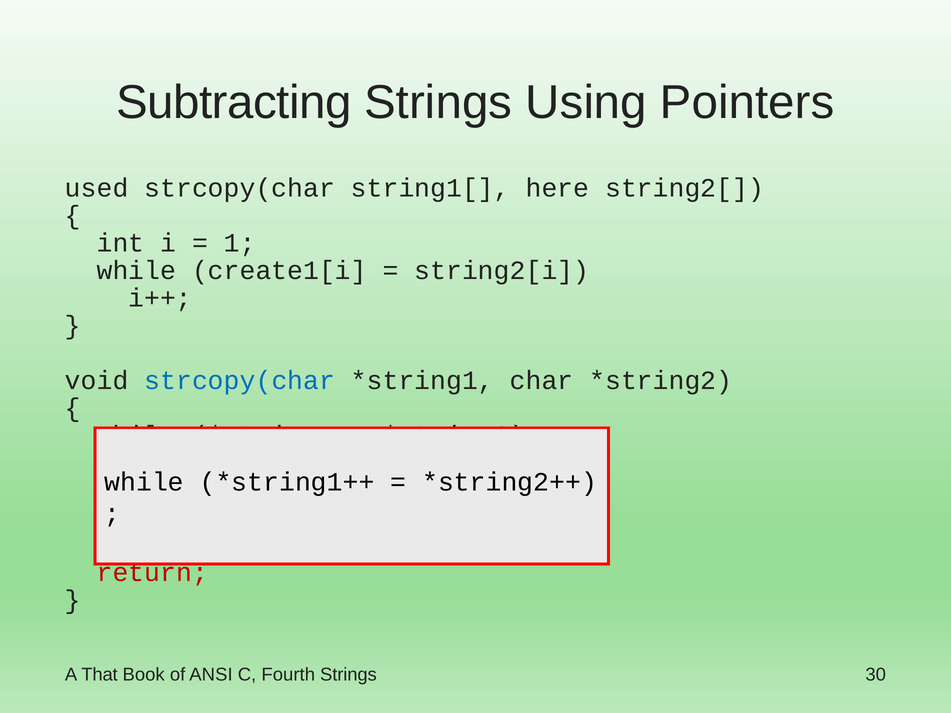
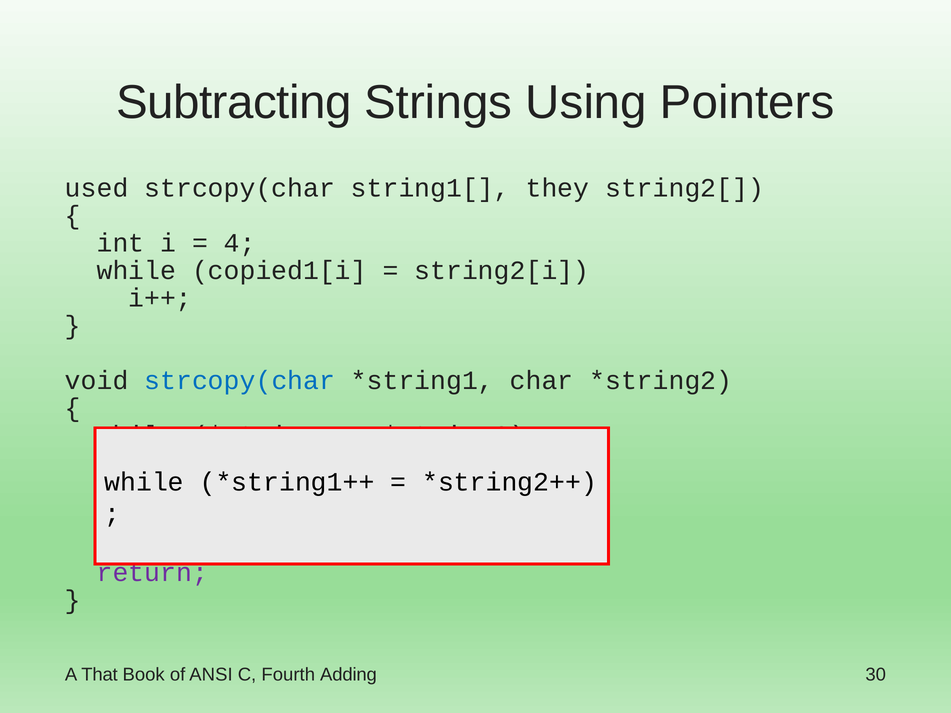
here: here -> they (557, 188)
1: 1 -> 4 (240, 243)
create1[i: create1[i -> copied1[i (279, 271)
return colour: red -> purple (152, 573)
Fourth Strings: Strings -> Adding (348, 675)
